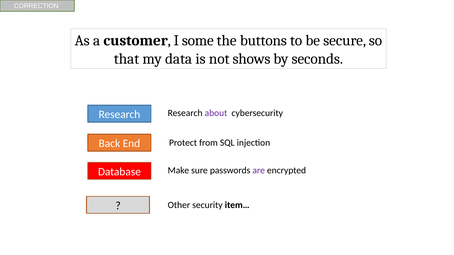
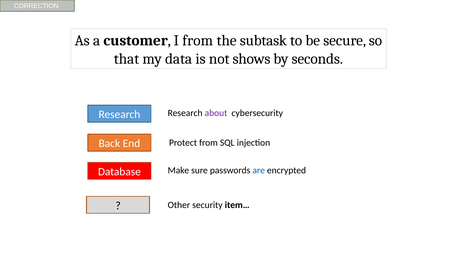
I some: some -> from (198, 41)
buttons: buttons -> subtask (263, 41)
are colour: purple -> blue (259, 171)
